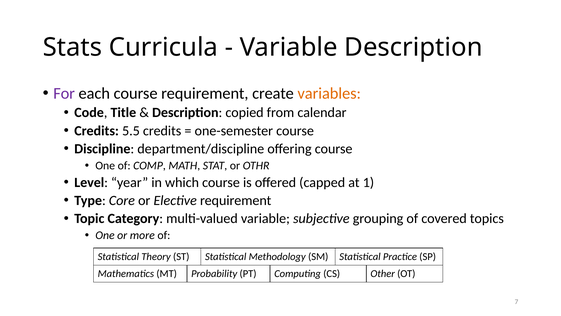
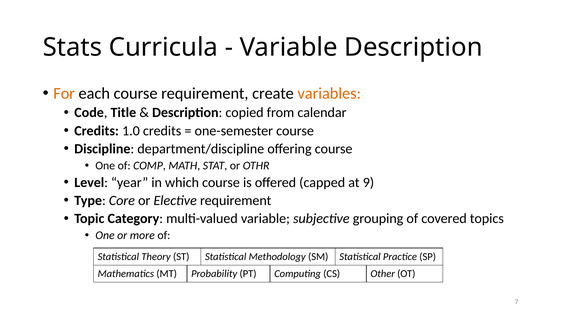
For colour: purple -> orange (64, 93)
5.5: 5.5 -> 1.0 (131, 131)
1: 1 -> 9 (368, 182)
